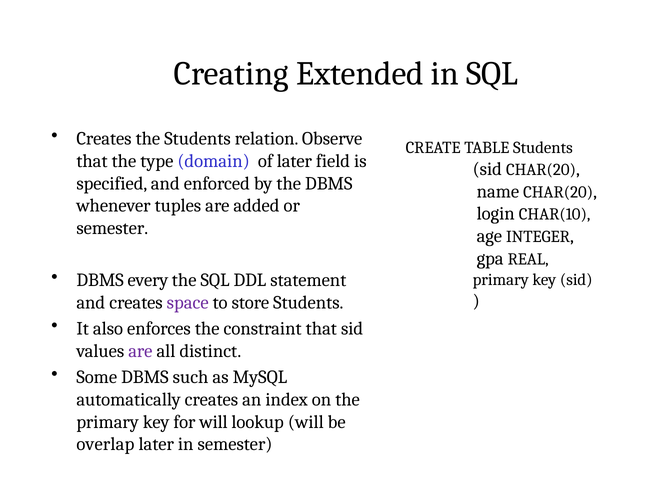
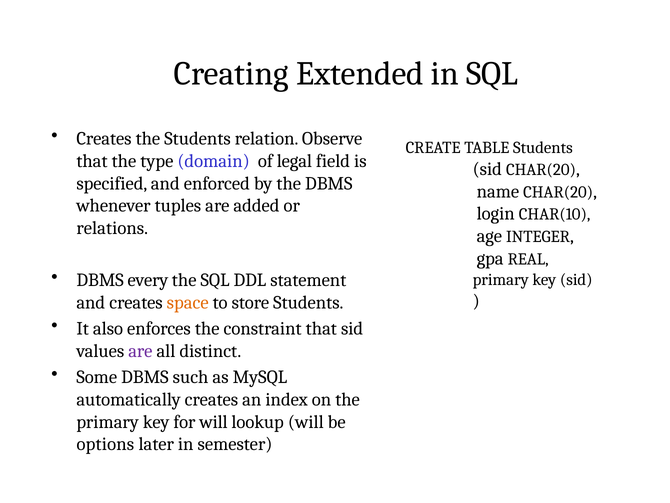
of later: later -> legal (294, 161)
semester: semester -> relations (112, 228)
space colour: purple -> orange (188, 302)
overlap: overlap -> options (105, 444)
